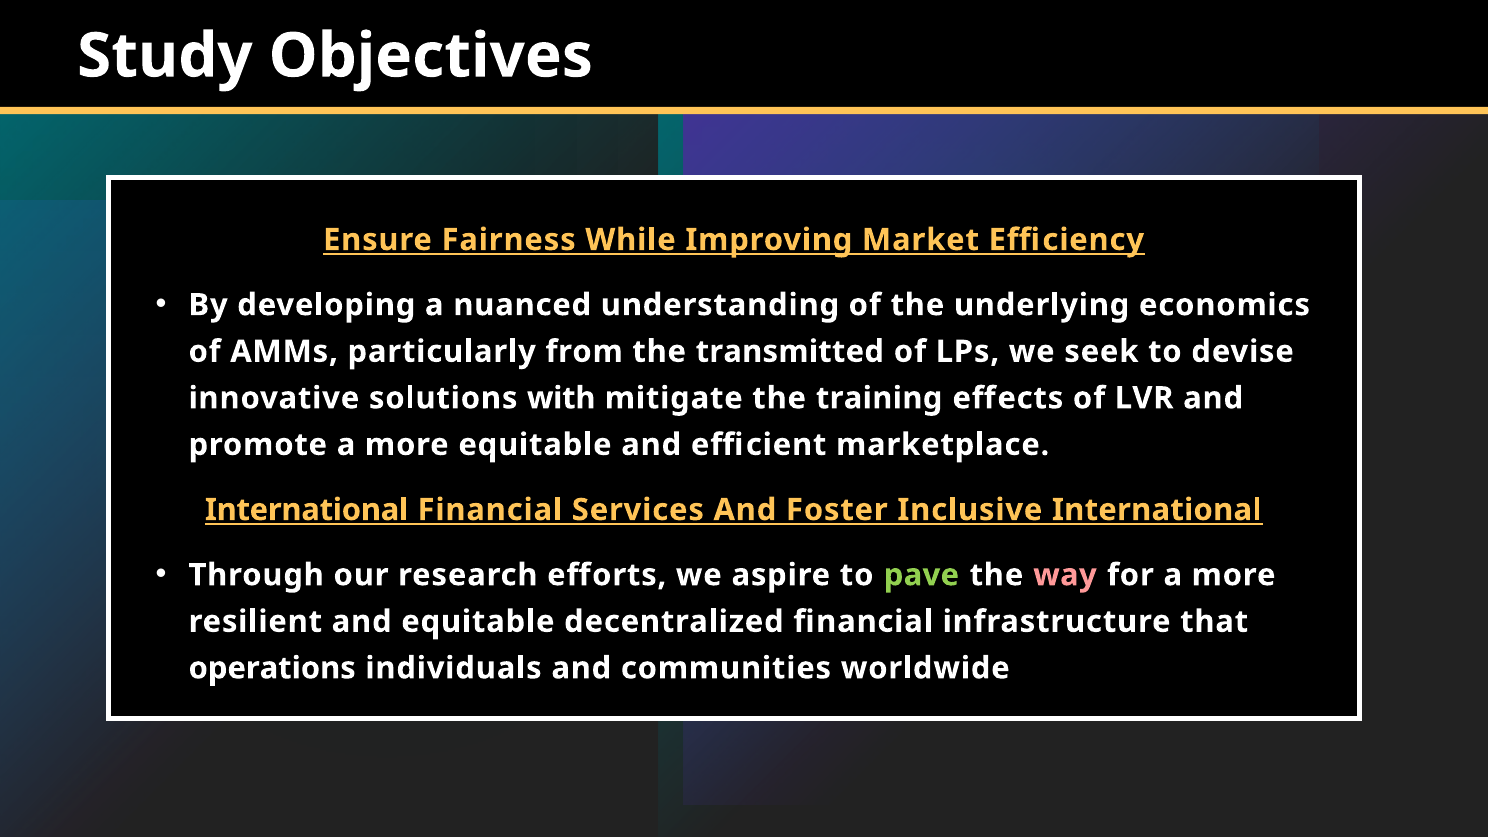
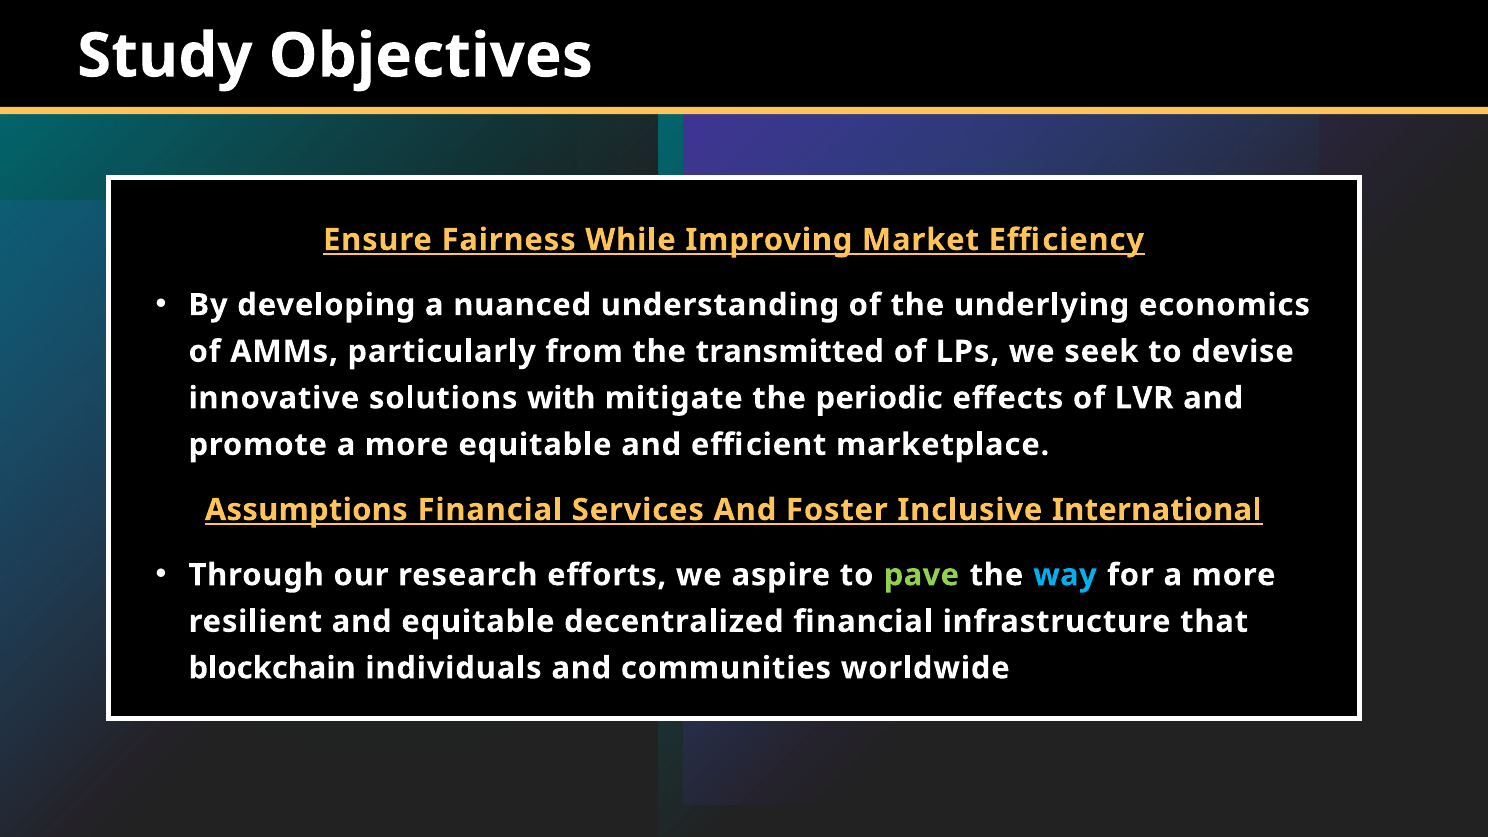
training: training -> periodic (879, 398)
International: International -> Assumptions (306, 510)
way colour: pink -> light blue (1065, 575)
operations: operations -> blockchain (272, 668)
